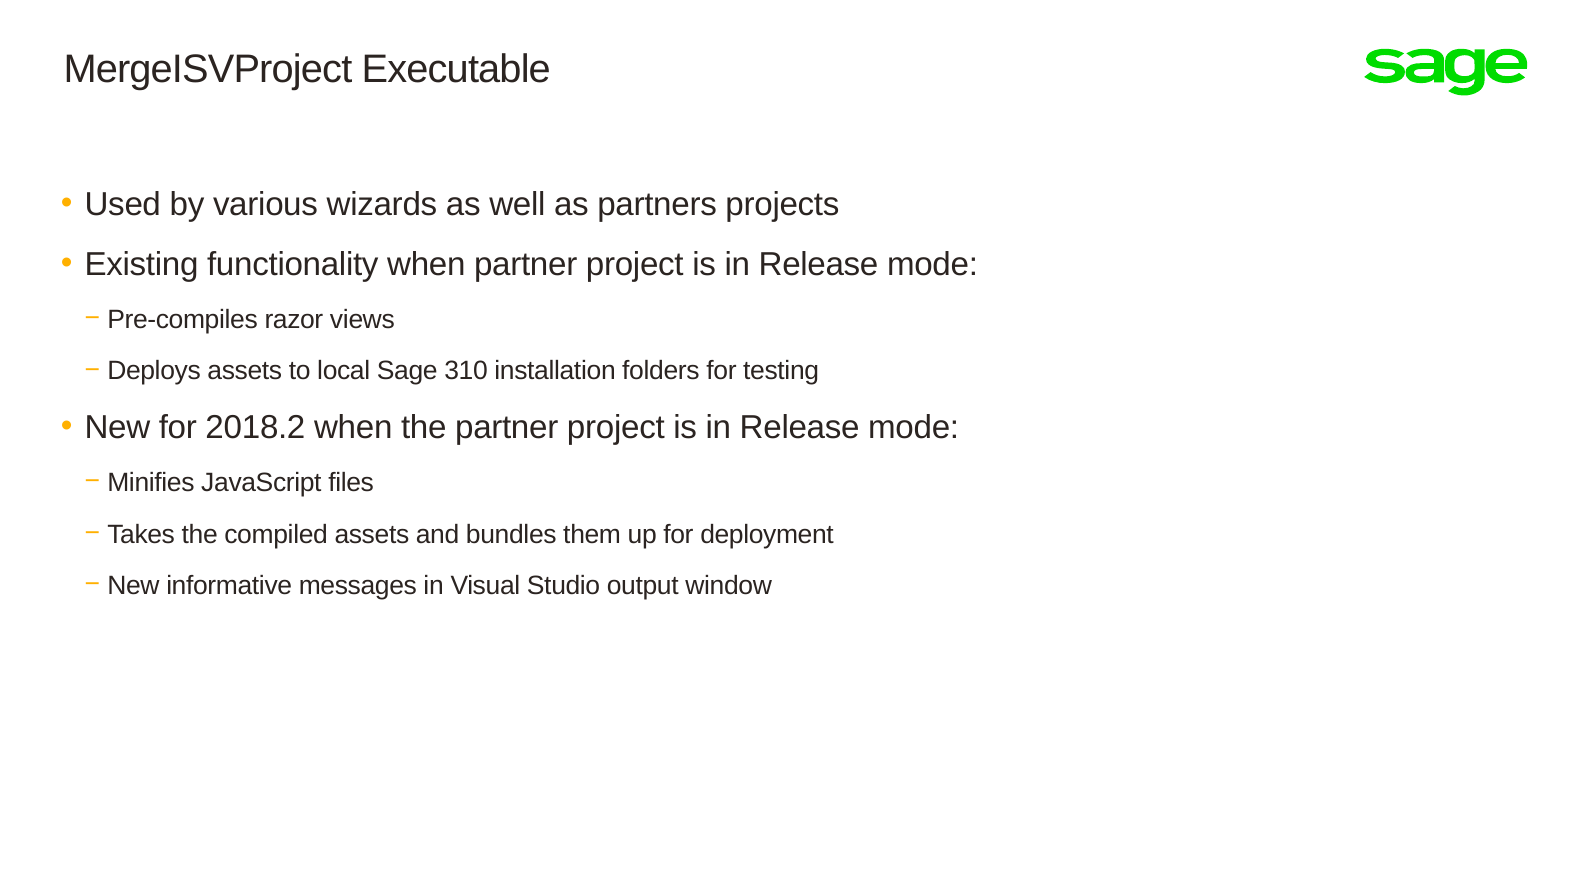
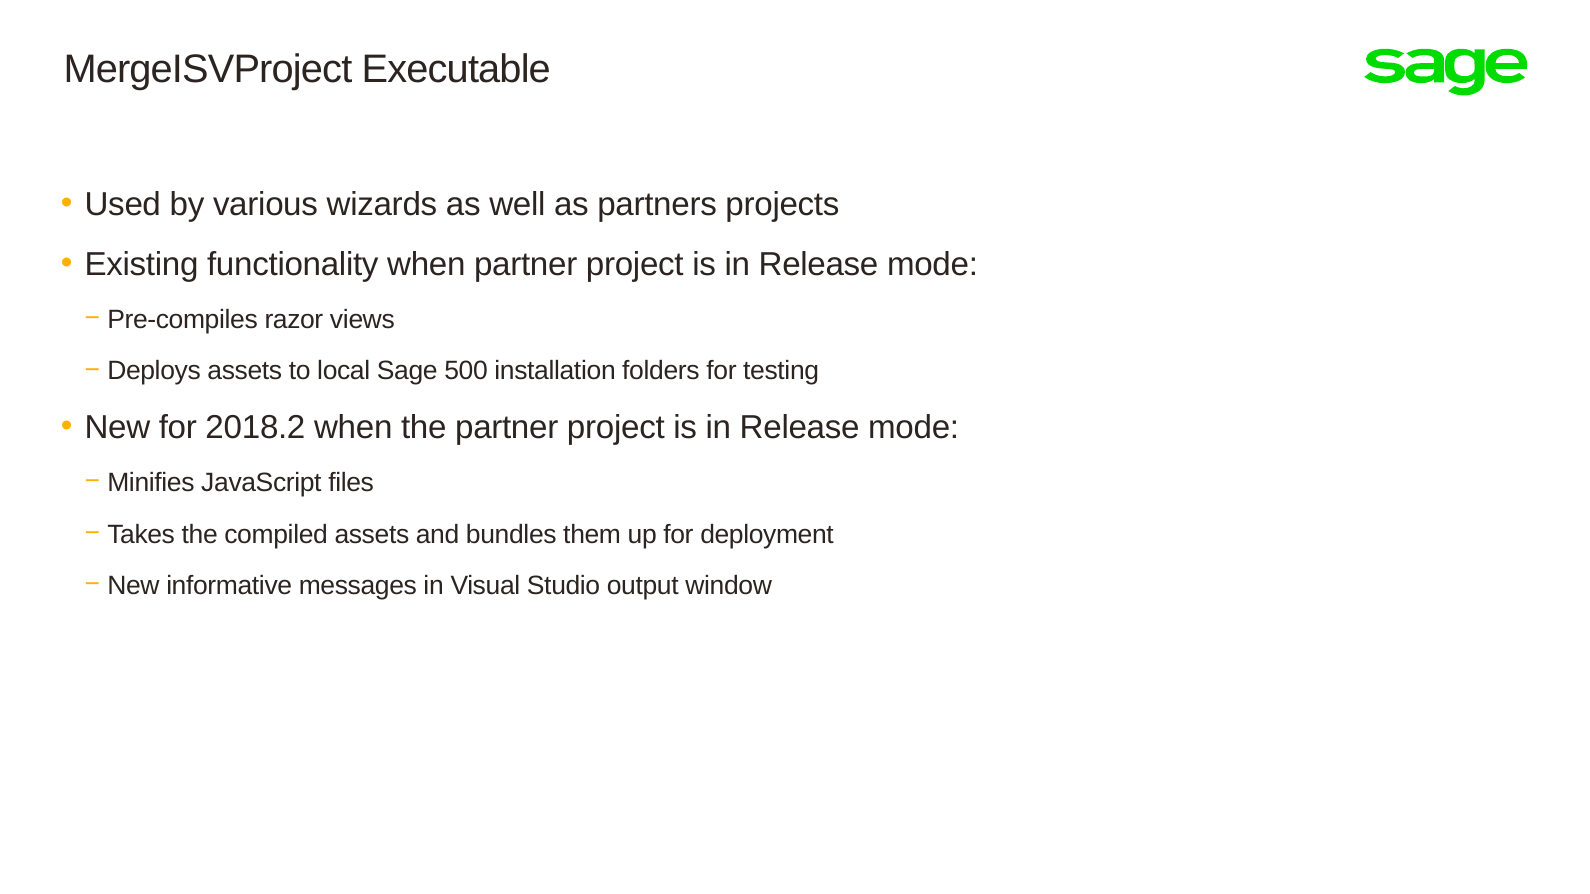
310: 310 -> 500 (466, 371)
